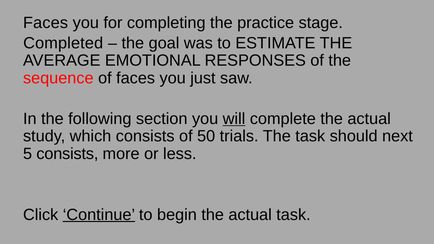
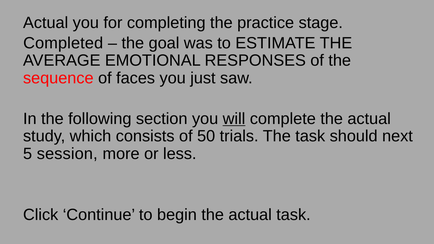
Faces: Faces -> Actual (46, 23)
5 consists: consists -> session (67, 154)
Continue underline: present -> none (99, 215)
